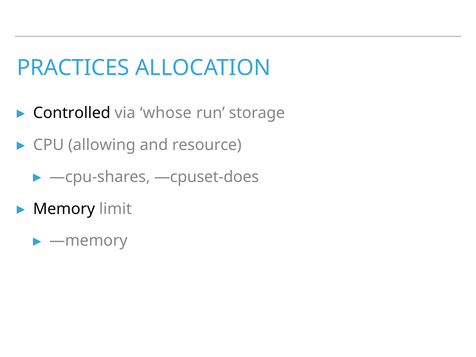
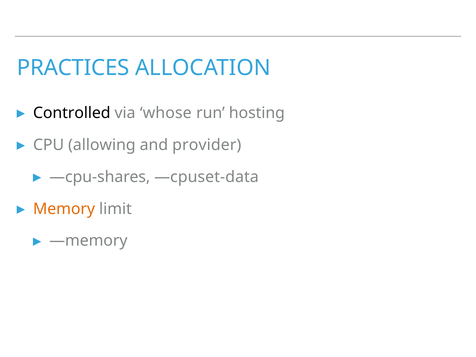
storage: storage -> hosting (257, 113)
resource: resource -> provider (207, 145)
—cpuset-does: —cpuset-does -> —cpuset-data (207, 177)
Memory colour: black -> orange (64, 209)
